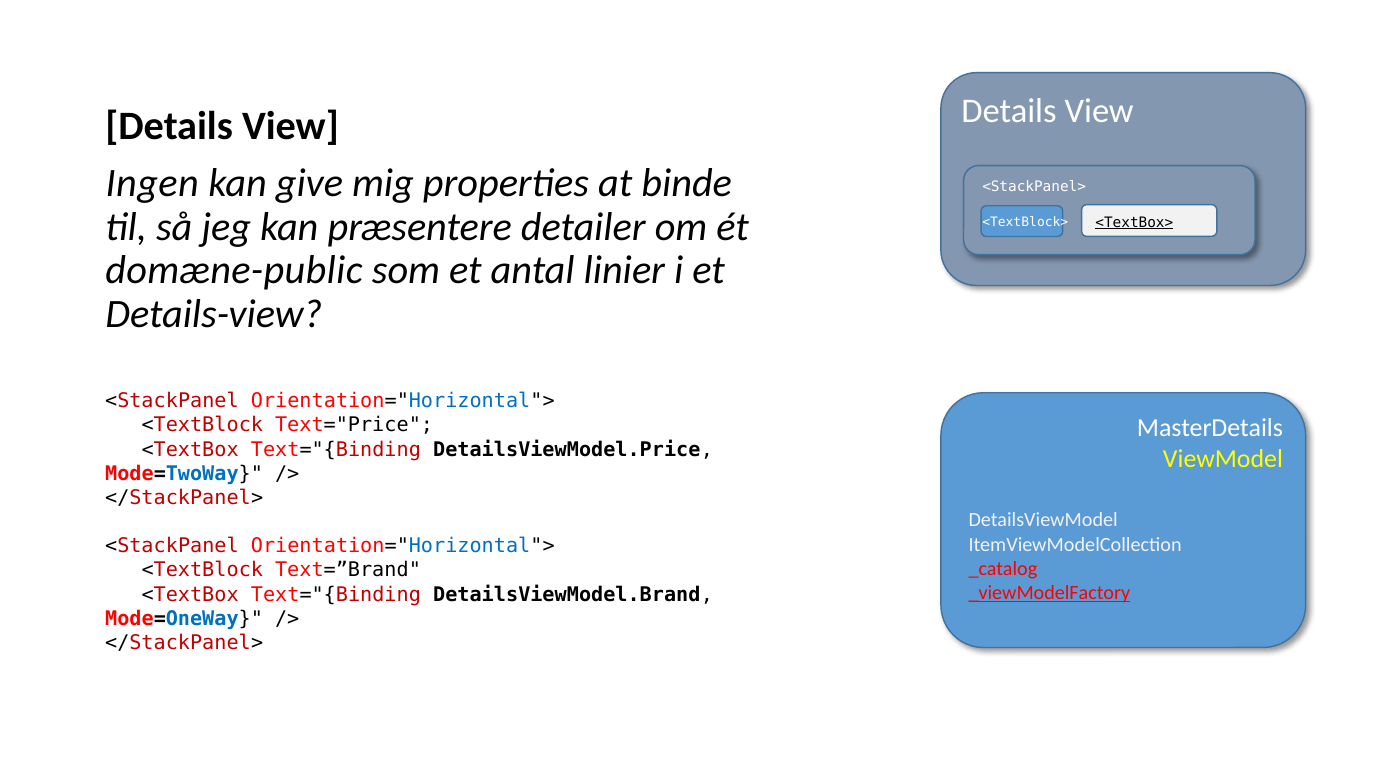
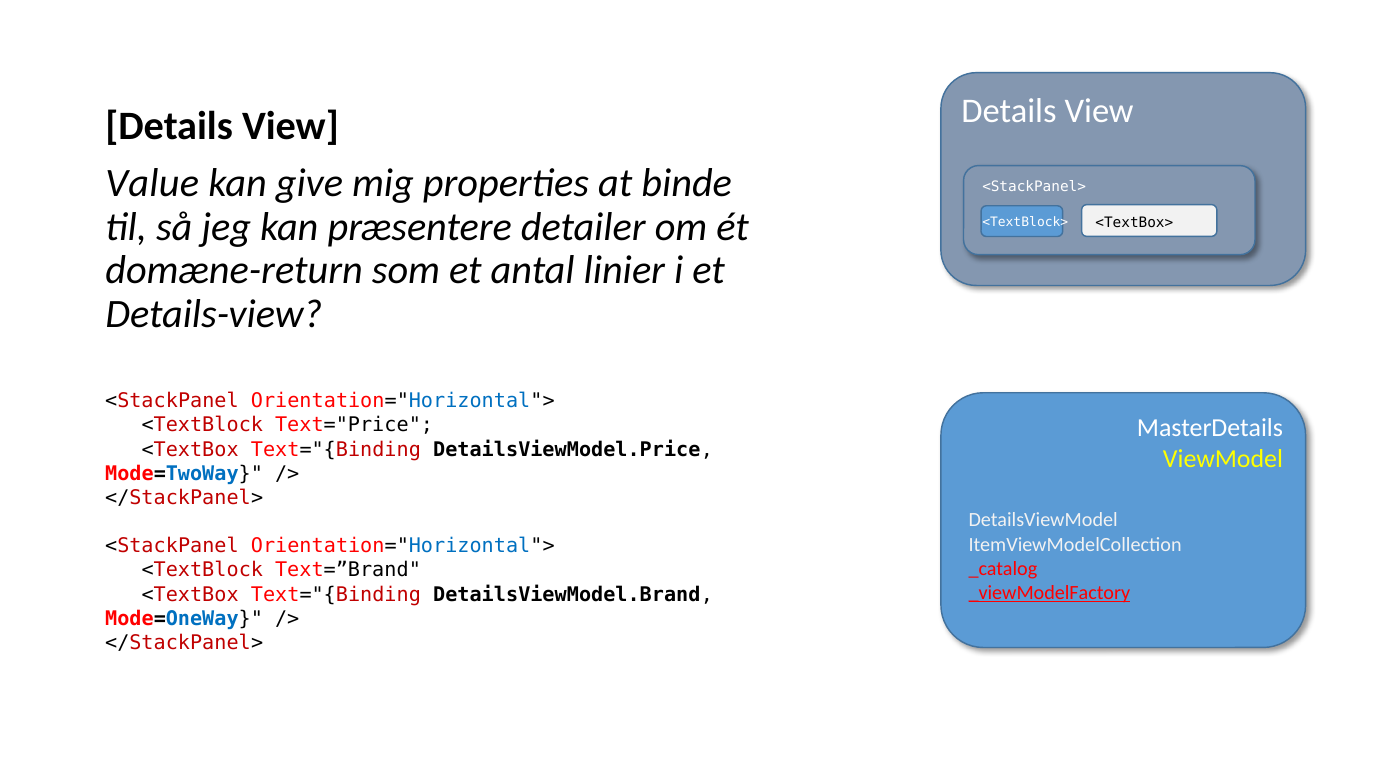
Ingen: Ingen -> Value (152, 184)
<TextBox> underline: present -> none (1134, 222)
domæne-public: domæne-public -> domæne-return (234, 271)
